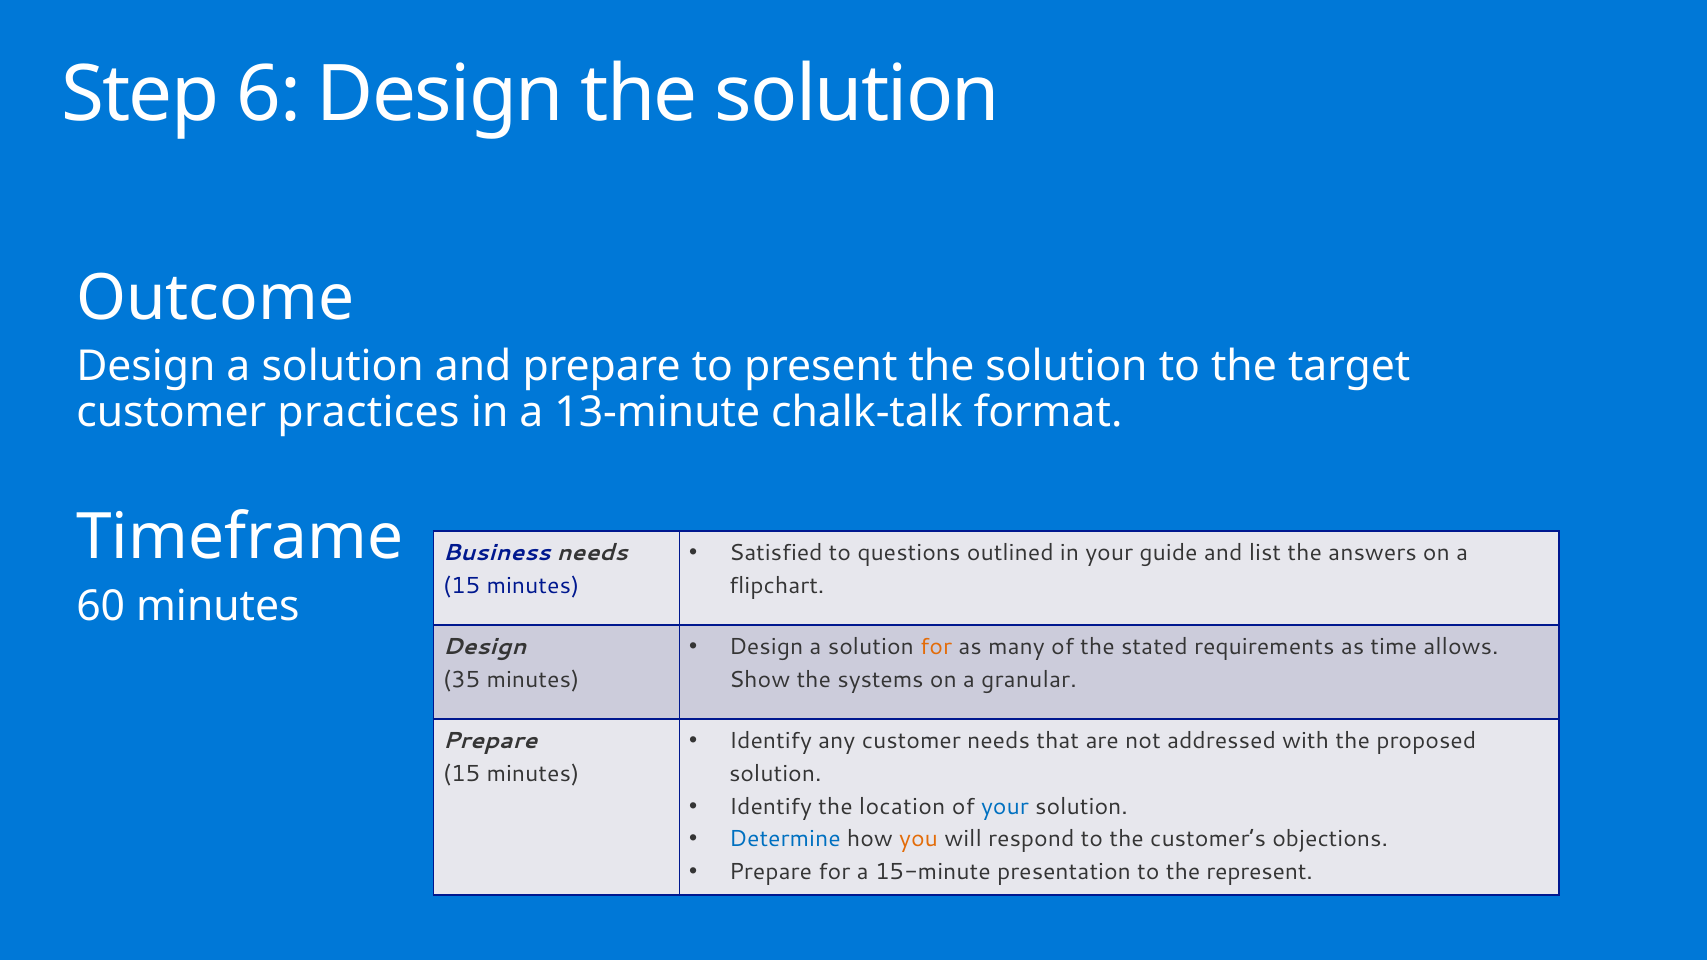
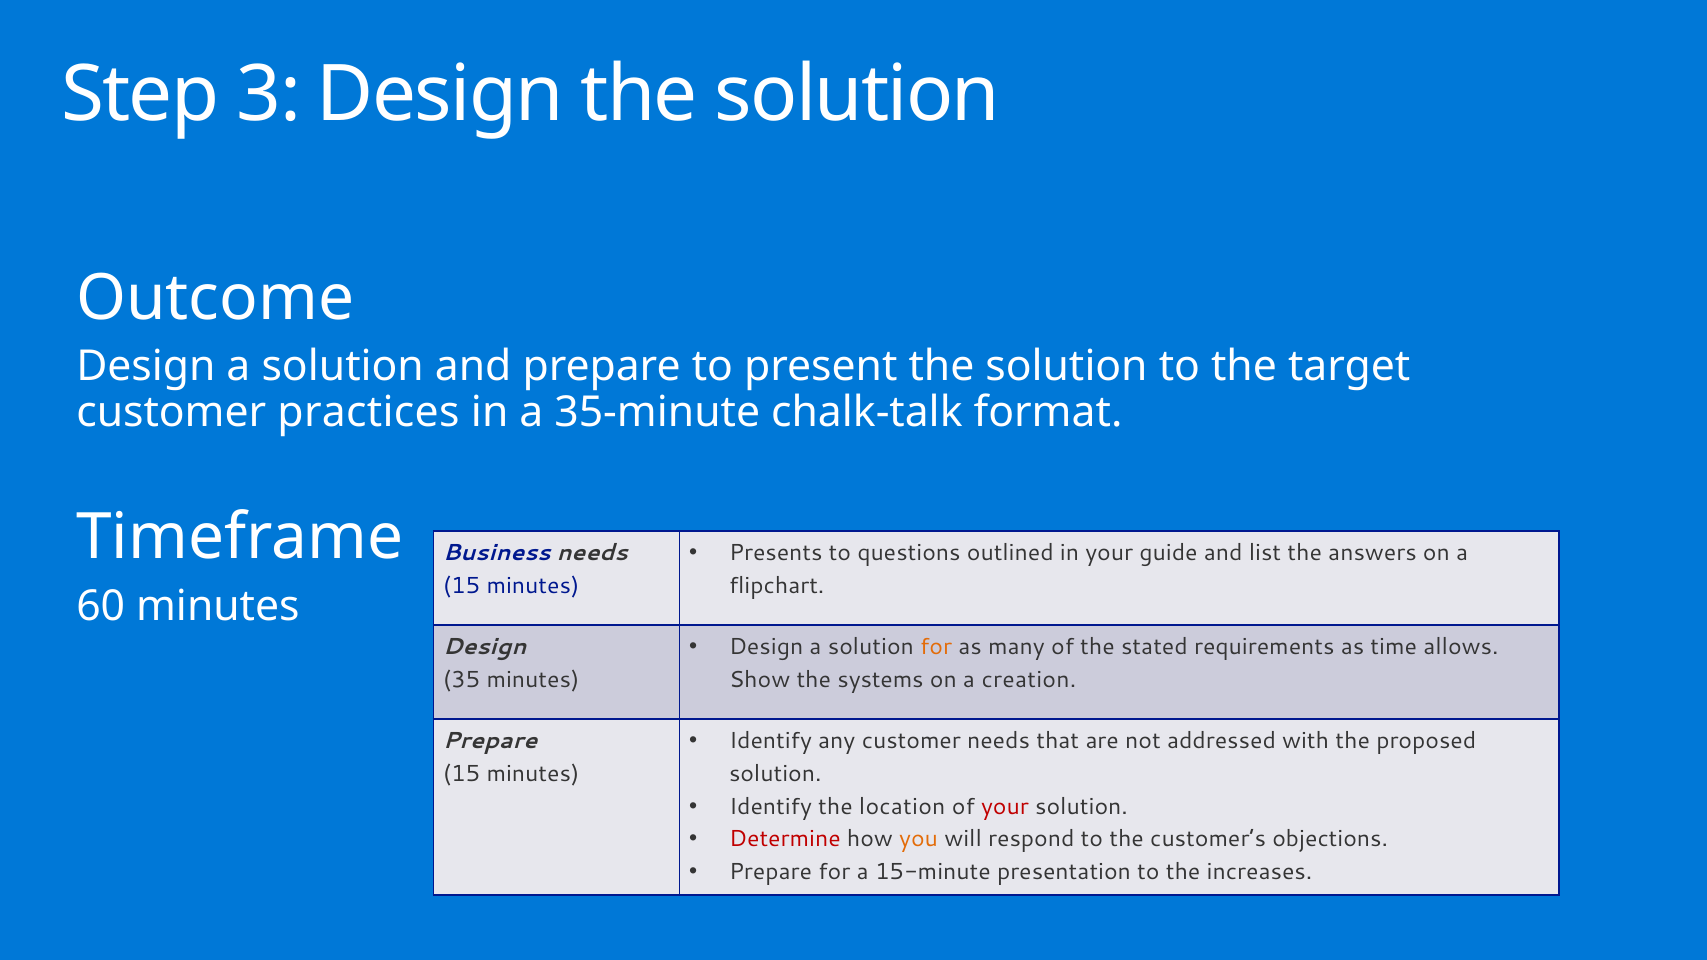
6: 6 -> 3 (269, 95)
13-minute: 13-minute -> 35-minute (657, 413)
Satisfied: Satisfied -> Presents (776, 553)
granular: granular -> creation (1029, 680)
your colour: blue -> red (1005, 807)
Determine colour: blue -> red (785, 839)
represent: represent -> increases (1260, 872)
